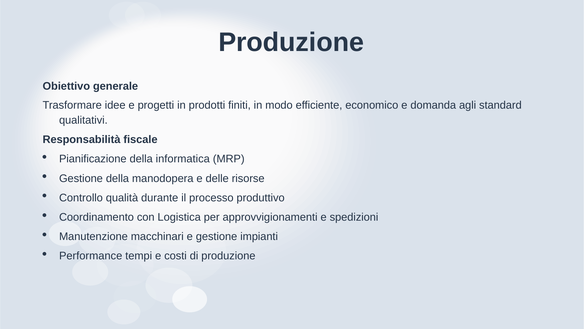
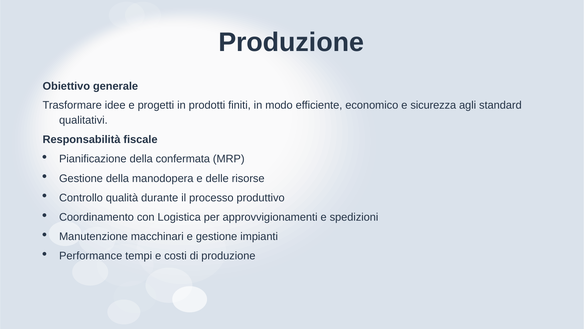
domanda: domanda -> sicurezza (433, 105)
informatica: informatica -> confermata (183, 159)
